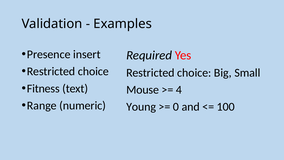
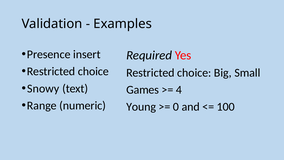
Fitness: Fitness -> Snowy (43, 88)
Mouse: Mouse -> Games (143, 90)
